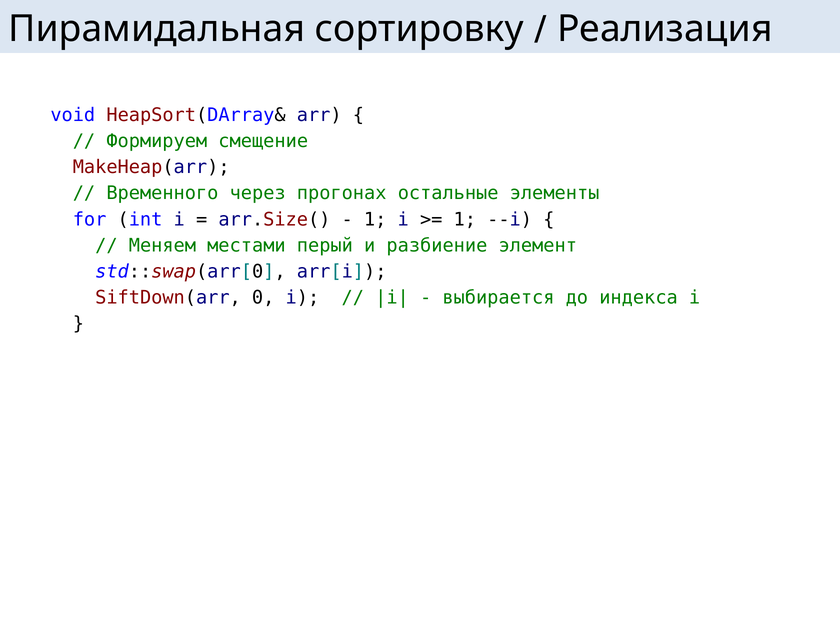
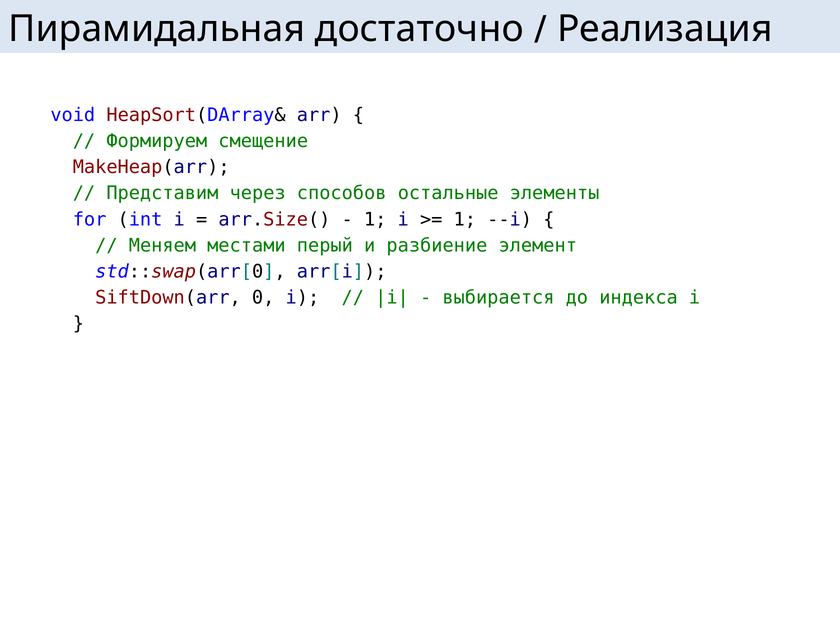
сортировку: сортировку -> достаточно (419, 29)
Временного: Временного -> Представим (162, 193)
прогонах: прогонах -> способов (342, 193)
